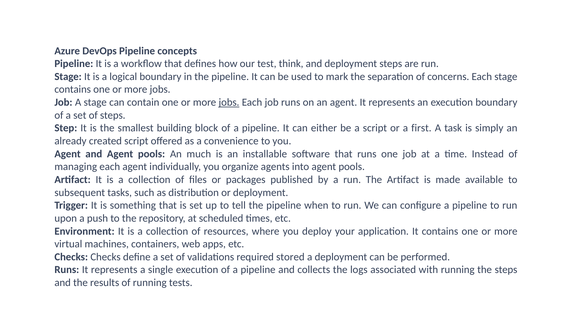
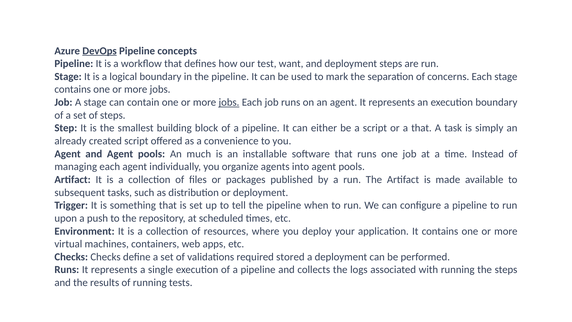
DevOps underline: none -> present (100, 51)
think: think -> want (291, 64)
a first: first -> that (421, 128)
